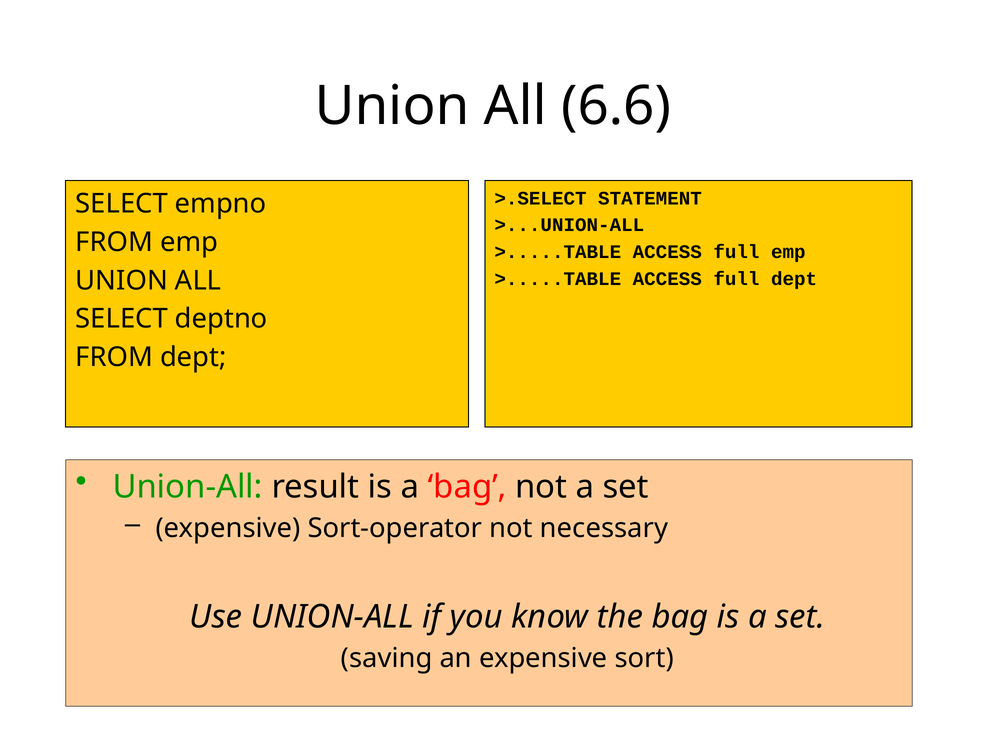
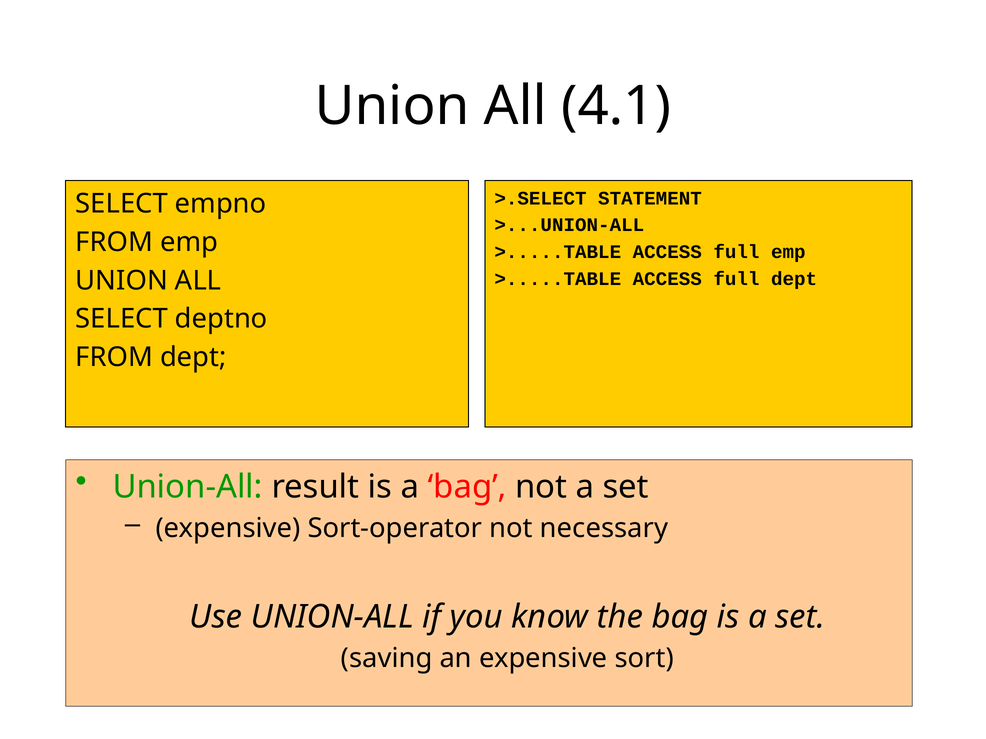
6.6: 6.6 -> 4.1 (616, 106)
